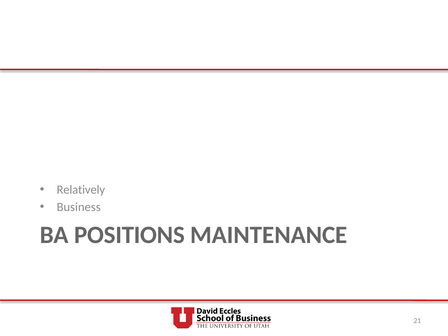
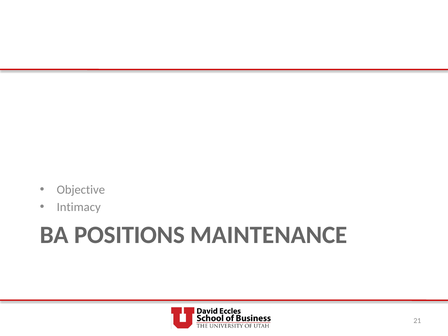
Relatively: Relatively -> Objective (81, 190)
Business: Business -> Intimacy (79, 207)
